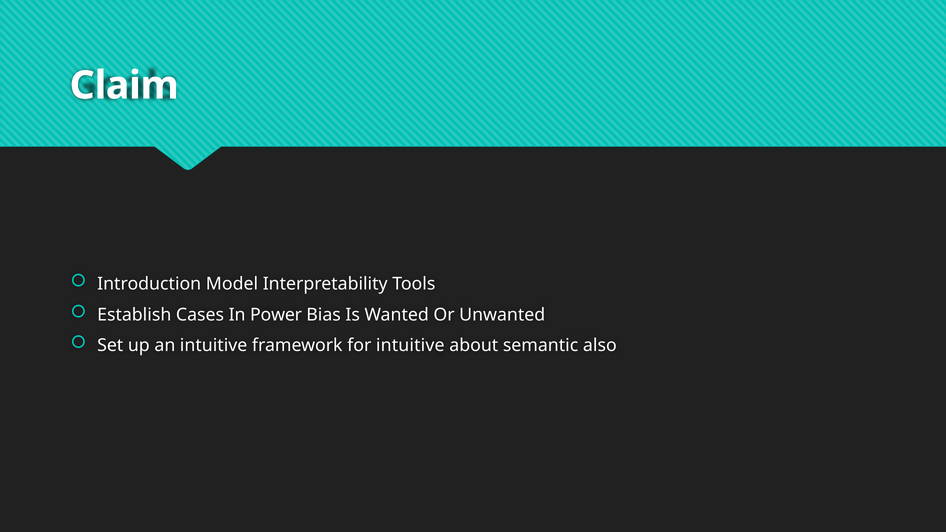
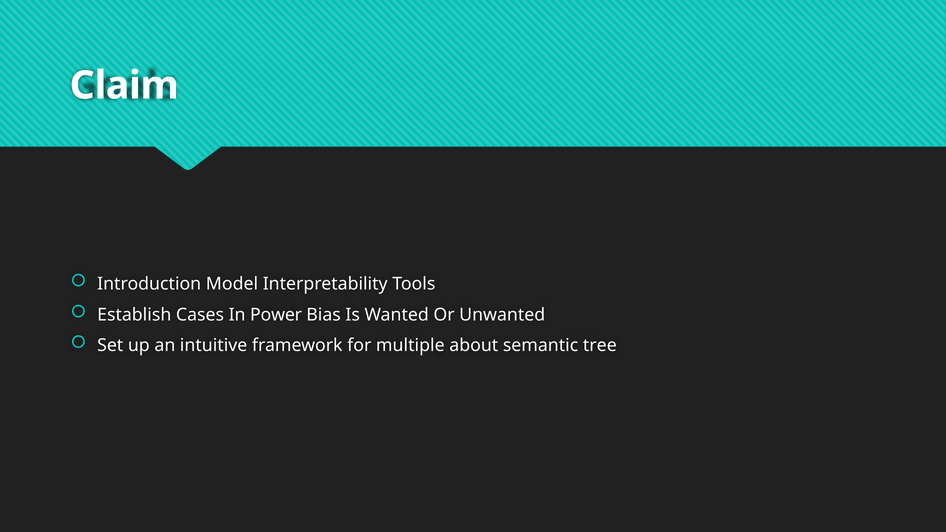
for intuitive: intuitive -> multiple (410, 345)
also: also -> tree (600, 345)
